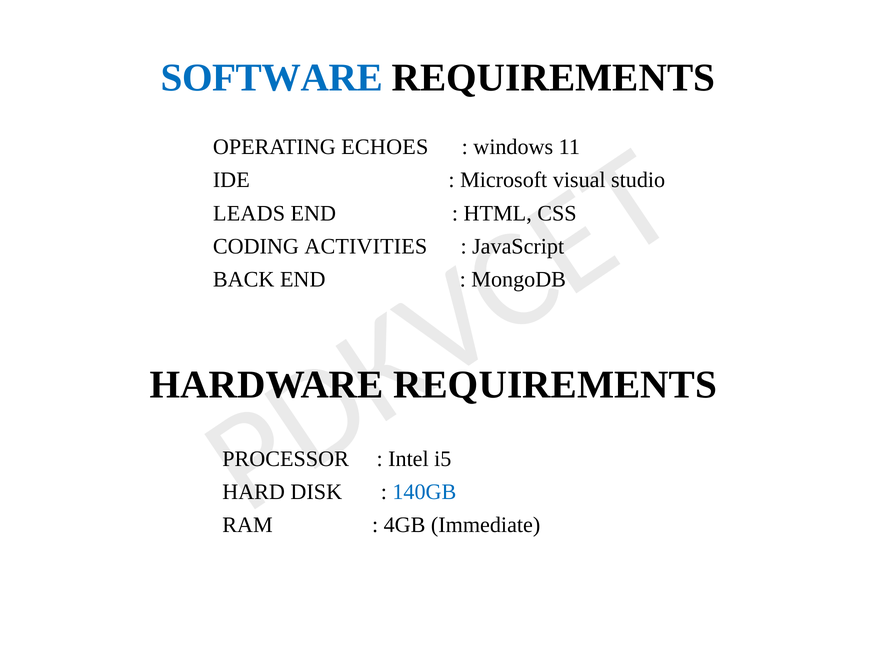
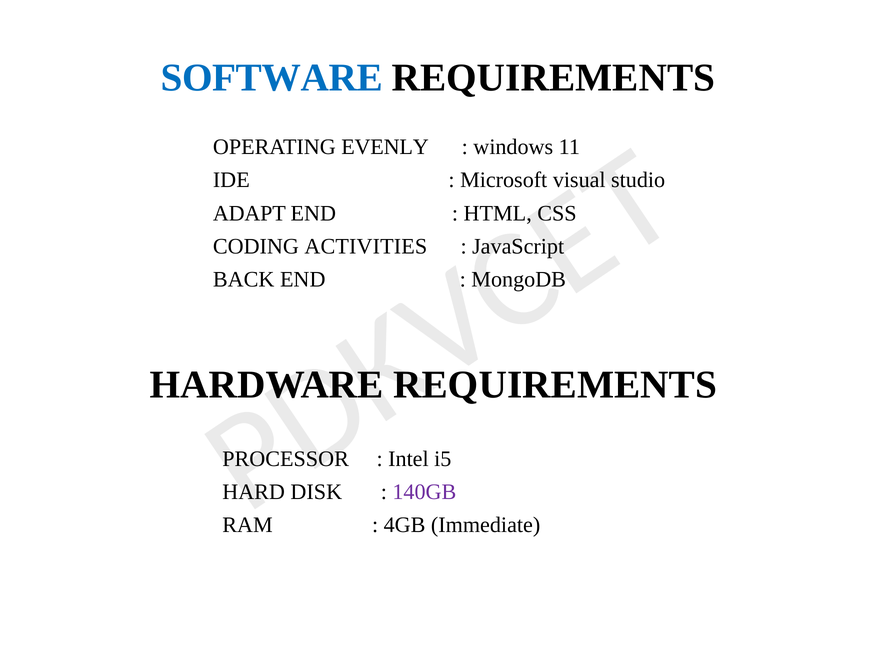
ECHOES: ECHOES -> EVENLY (385, 147)
LEADS: LEADS -> ADAPT (249, 213)
140GB colour: blue -> purple (424, 492)
